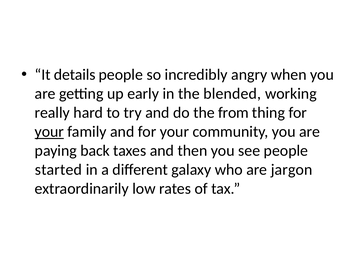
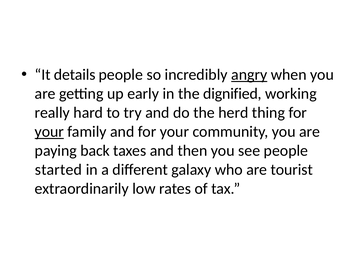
angry underline: none -> present (249, 75)
blended: blended -> dignified (232, 94)
from: from -> herd (233, 113)
jargon: jargon -> tourist (292, 170)
